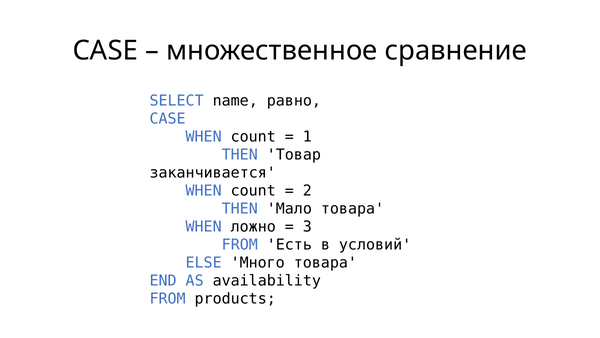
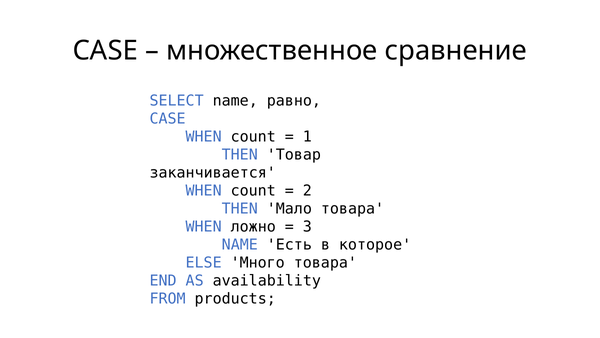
FROM: FROM -> NAME (240, 245)
условий: условий -> которое (375, 245)
